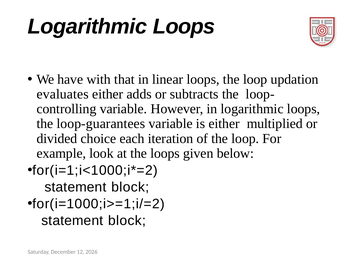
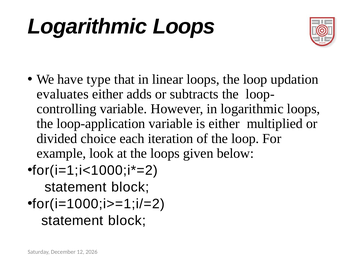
with: with -> type (99, 79)
loop-guarantees: loop-guarantees -> loop-application (101, 124)
